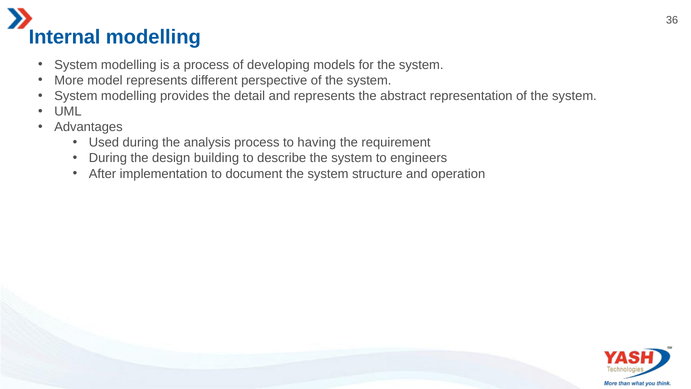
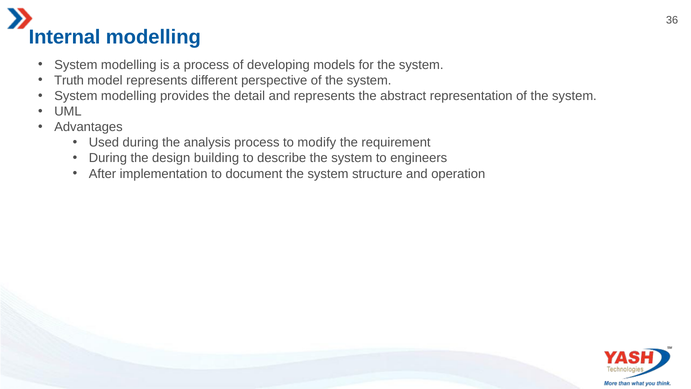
More: More -> Truth (69, 80)
having: having -> modify (317, 143)
